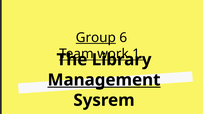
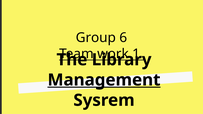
Group underline: present -> none (96, 38)
